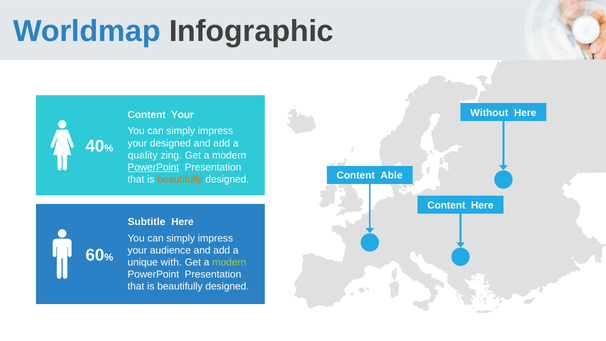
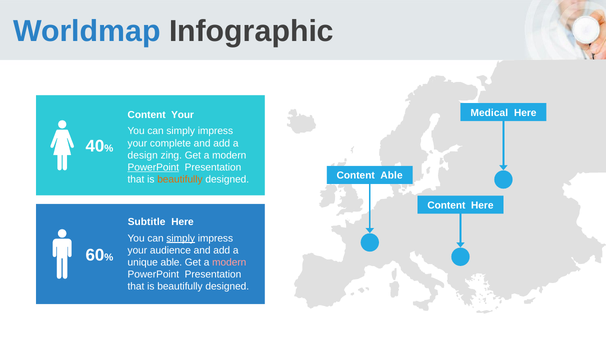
Without: Without -> Medical (489, 113)
your designed: designed -> complete (170, 143)
quality: quality -> design (143, 155)
simply underline: none -> present (181, 238)
unique with: with -> able (171, 262)
modern colour: light green -> pink (229, 262)
